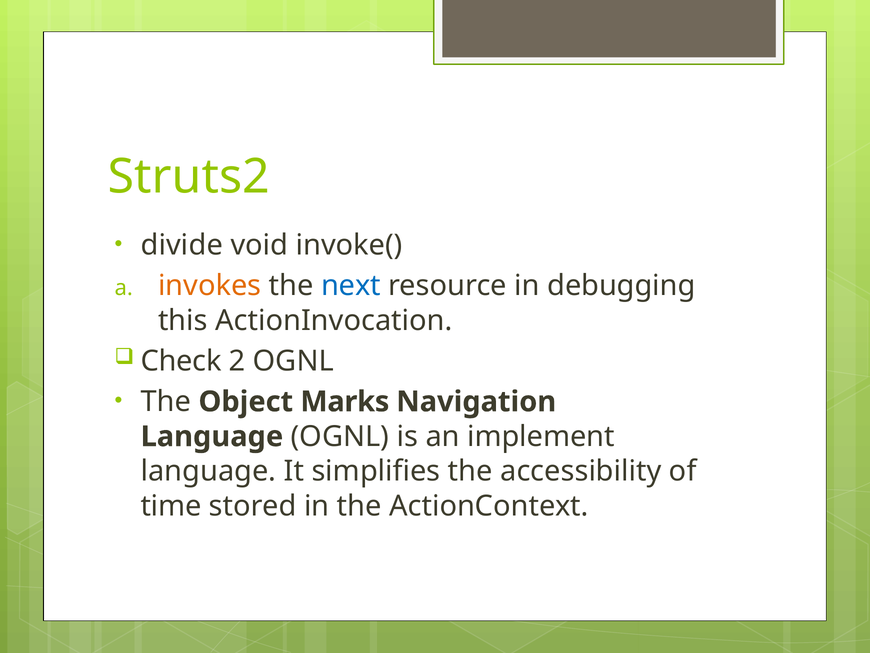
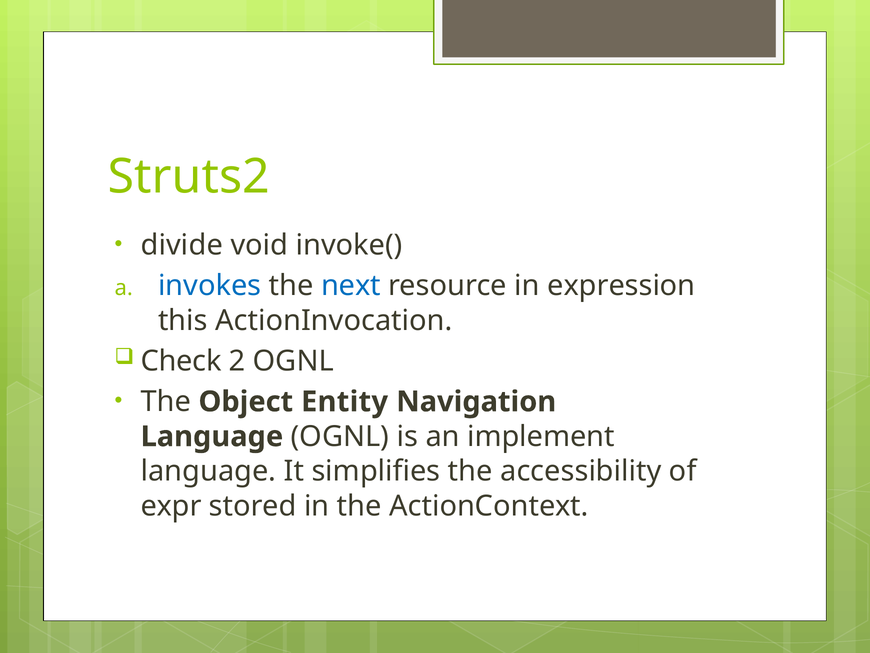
invokes colour: orange -> blue (210, 285)
debugging: debugging -> expression (621, 285)
Marks: Marks -> Entity (345, 401)
time: time -> expr (171, 506)
